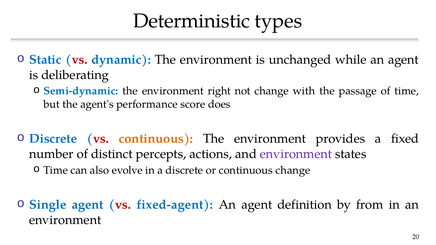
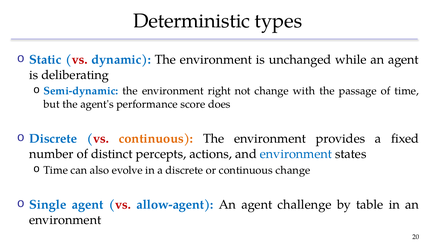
environment colour: purple -> blue (296, 154)
fixed-agent: fixed-agent -> allow-agent (175, 205)
definition: definition -> challenge (305, 205)
from: from -> table (370, 205)
